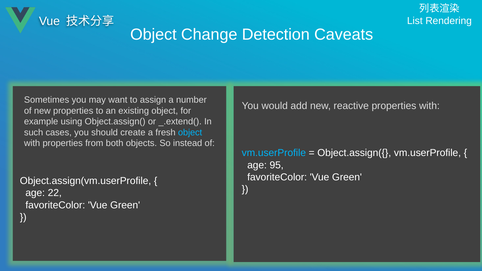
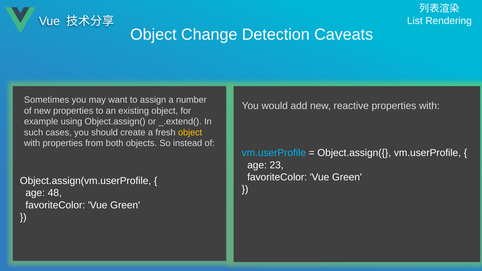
object colour: light blue -> yellow (190, 133)
95: 95 -> 23 (277, 165)
22: 22 -> 48 (55, 193)
